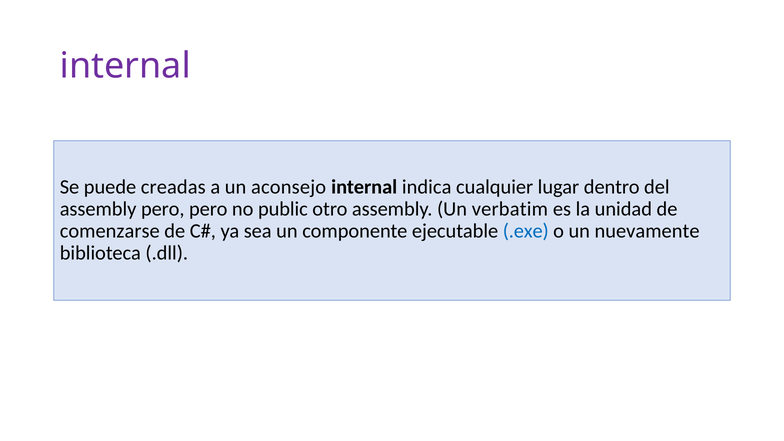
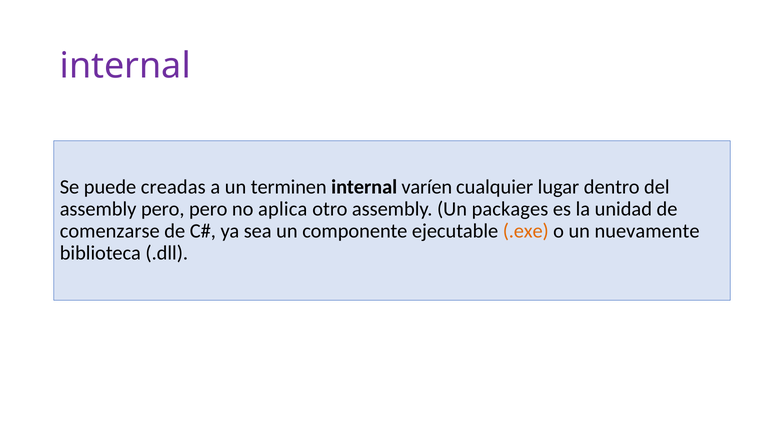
aconsejo: aconsejo -> terminen (289, 187)
indica: indica -> varíen (427, 187)
public: public -> aplica (283, 209)
verbatim: verbatim -> packages (510, 209)
.exe colour: blue -> orange (526, 231)
